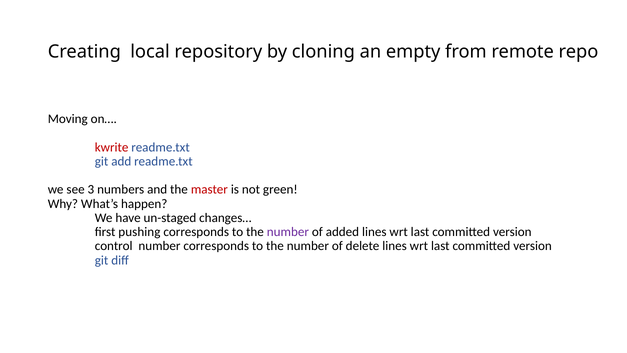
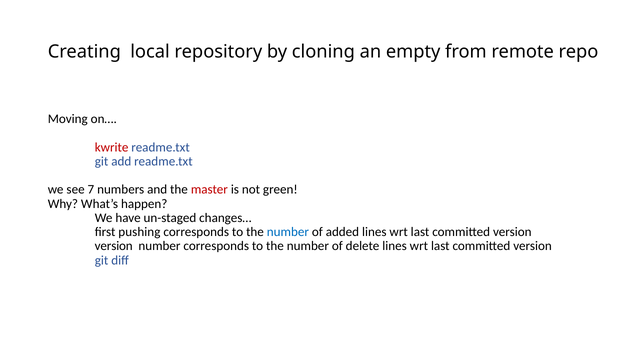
3: 3 -> 7 (91, 189)
number colour: purple -> blue (288, 232)
control: control -> version (114, 246)
